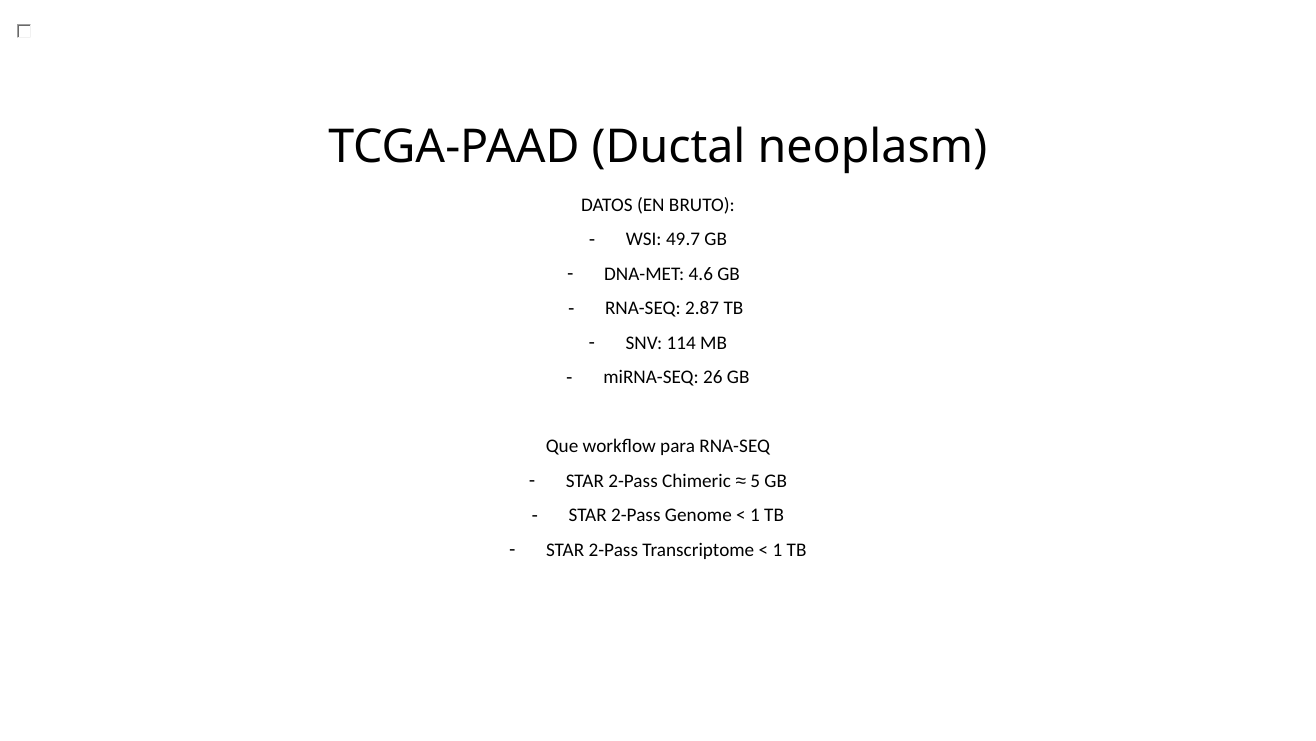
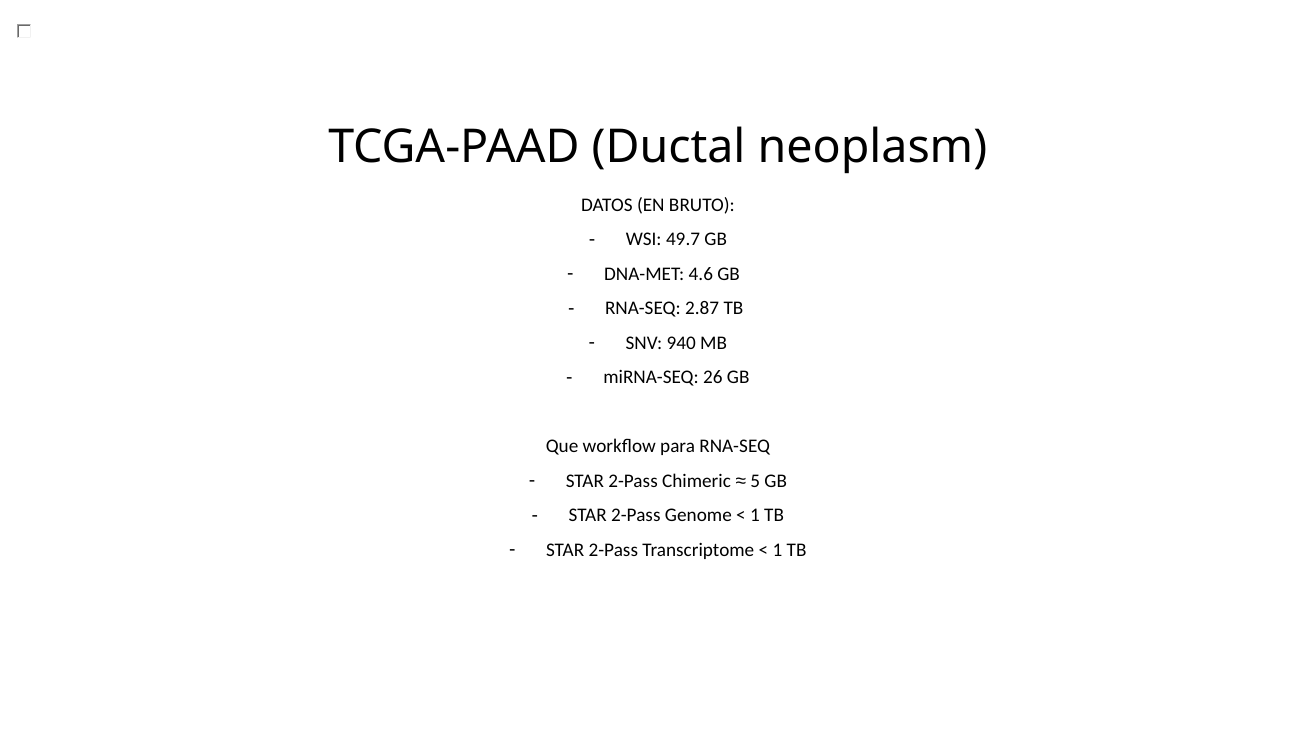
114: 114 -> 940 (681, 343)
